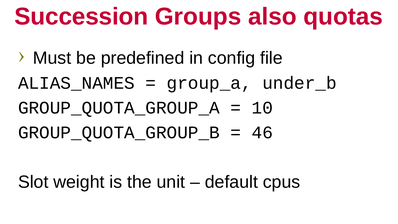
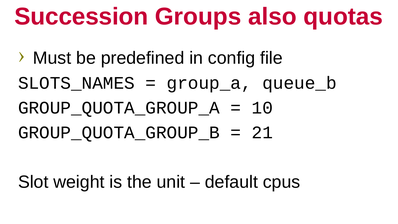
ALIAS_NAMES: ALIAS_NAMES -> SLOTS_NAMES (76, 83)
under_b: under_b -> queue_b (300, 83)
46: 46 -> 21 (262, 132)
